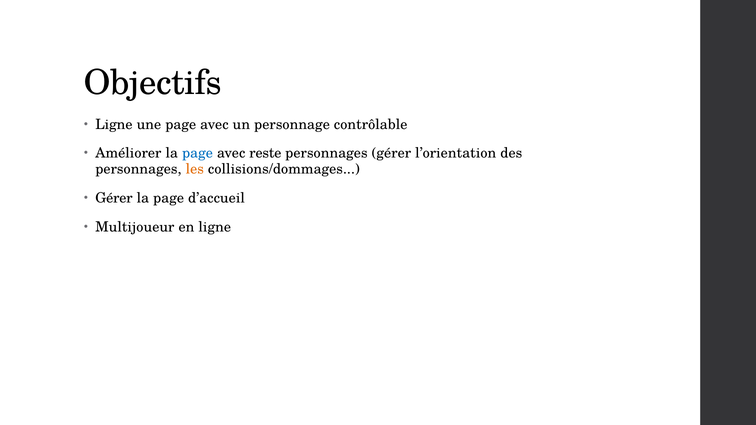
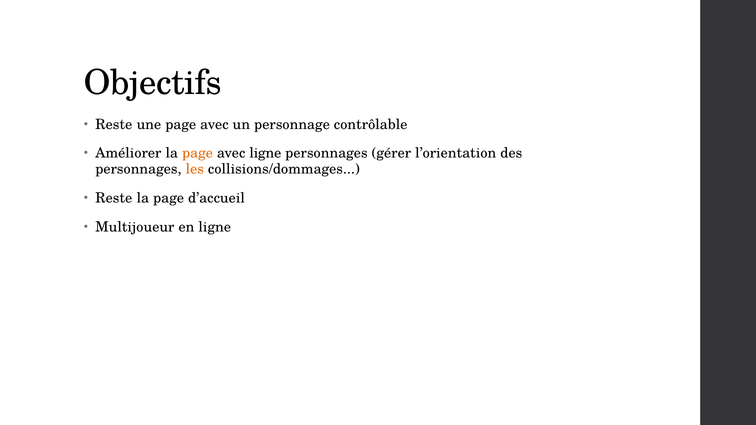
Ligne: Ligne -> Reste (114, 124)
page colour: blue -> orange (197, 153)
avec reste: reste -> ligne (265, 153)
Gérer: Gérer -> Reste (114, 198)
